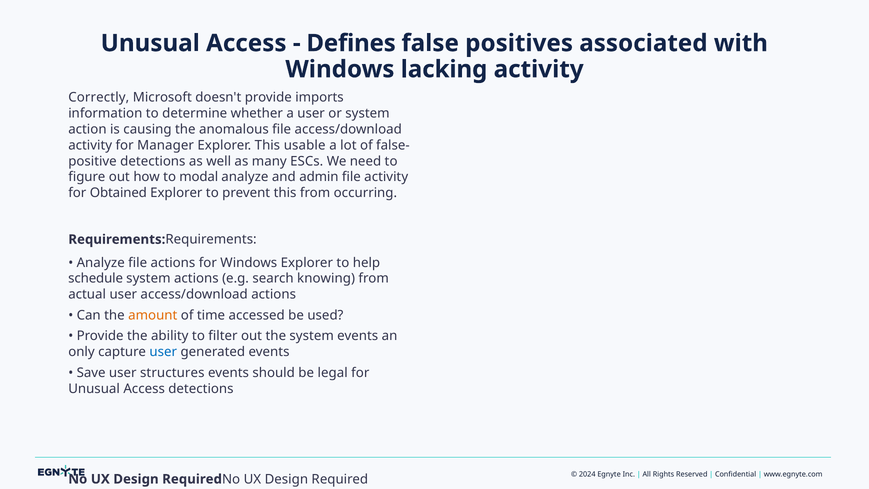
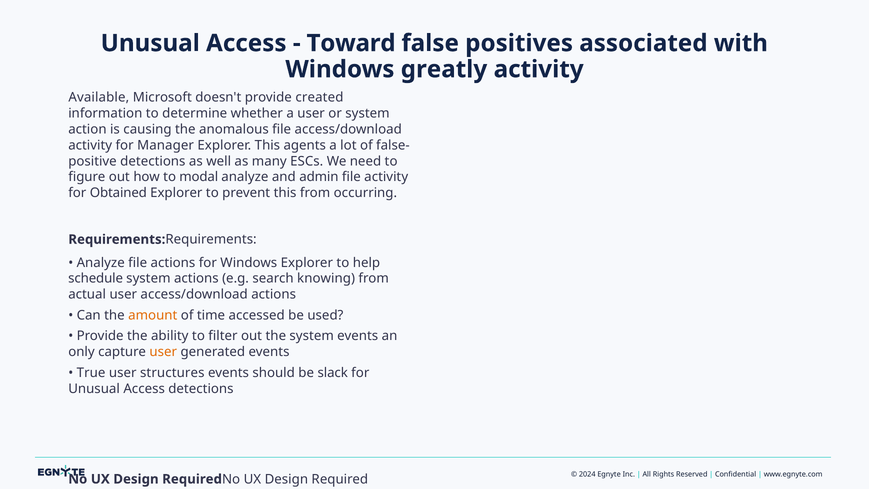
Defines: Defines -> Toward (351, 43)
lacking: lacking -> greatly (444, 69)
Correctly: Correctly -> Available (99, 97)
imports: imports -> created (319, 97)
usable: usable -> agents (305, 145)
user colour: blue -> orange (163, 352)
Save: Save -> True (91, 373)
legal: legal -> slack (333, 373)
